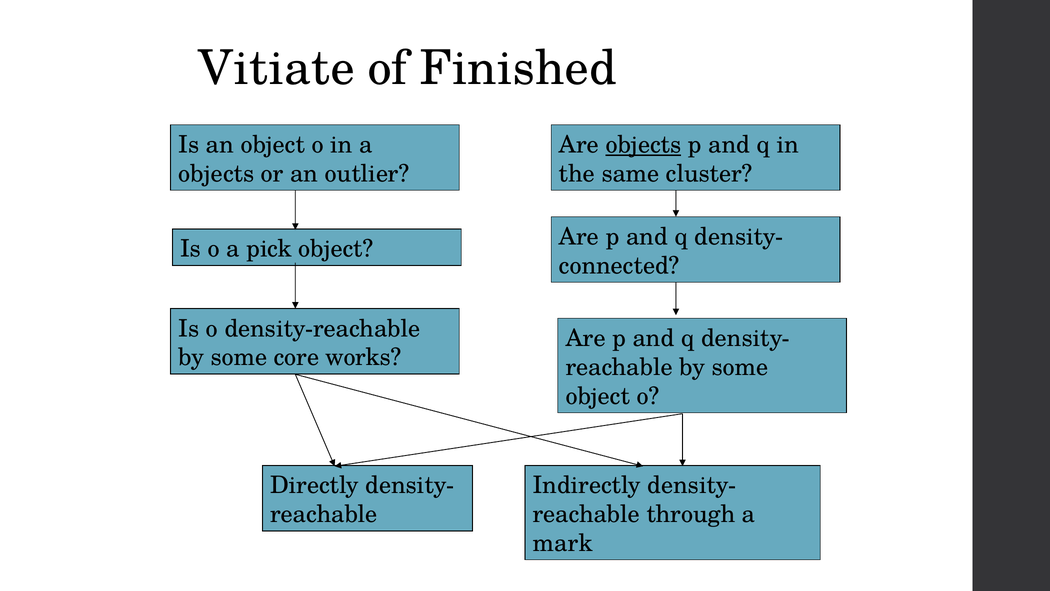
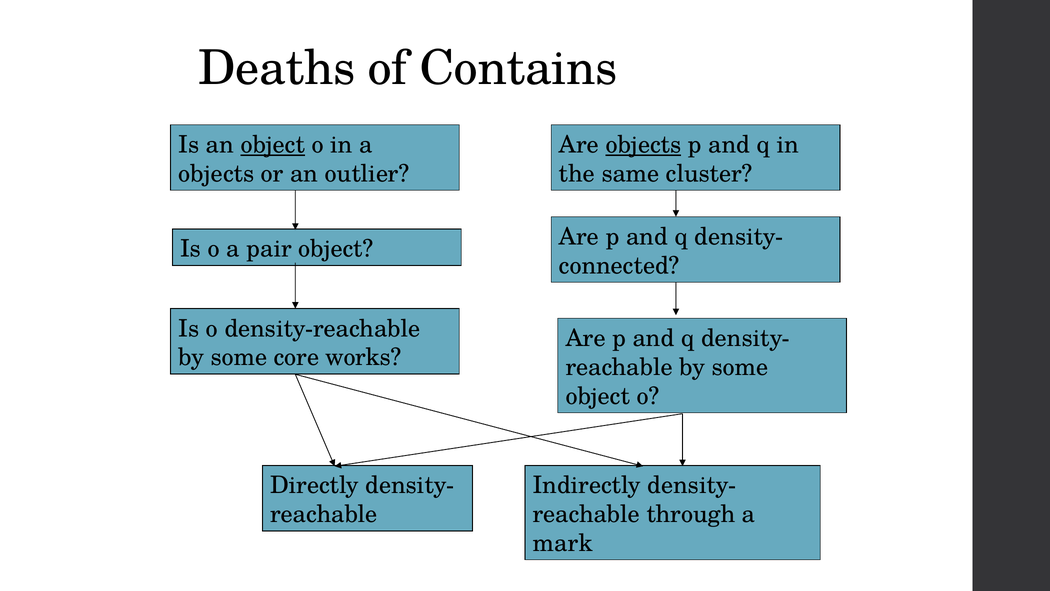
Vitiate: Vitiate -> Deaths (277, 68)
Finished: Finished -> Contains (519, 68)
object underline: none -> present (273, 145)
pick: pick -> pair (269, 249)
